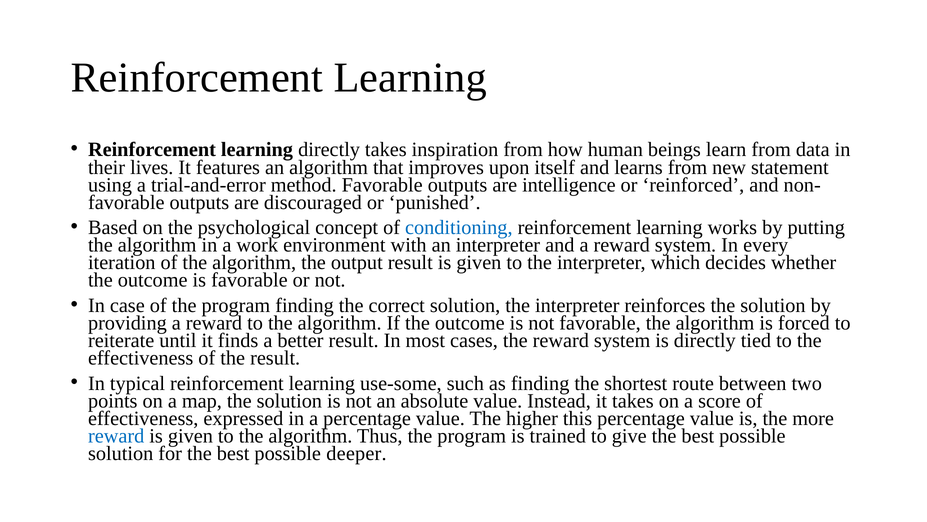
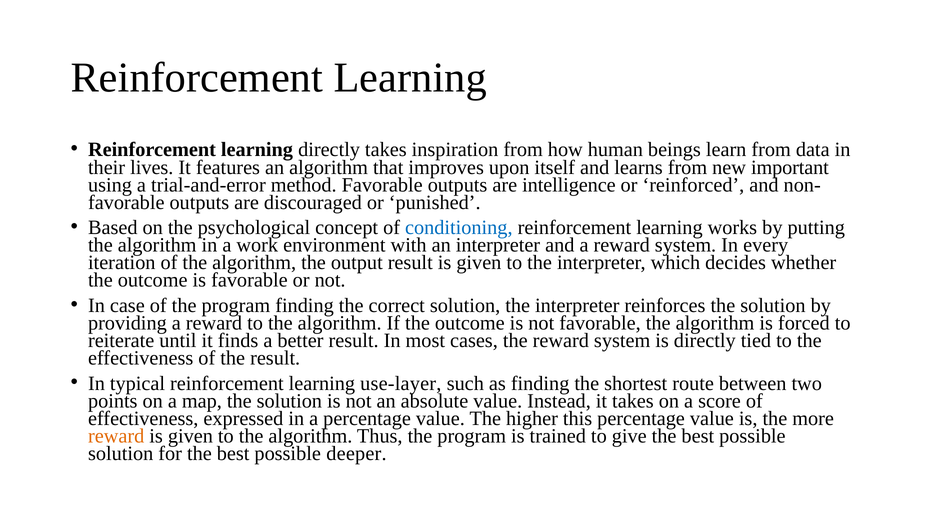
statement: statement -> important (790, 167)
use-some: use-some -> use-layer (401, 383)
reward colour: blue -> orange (116, 436)
